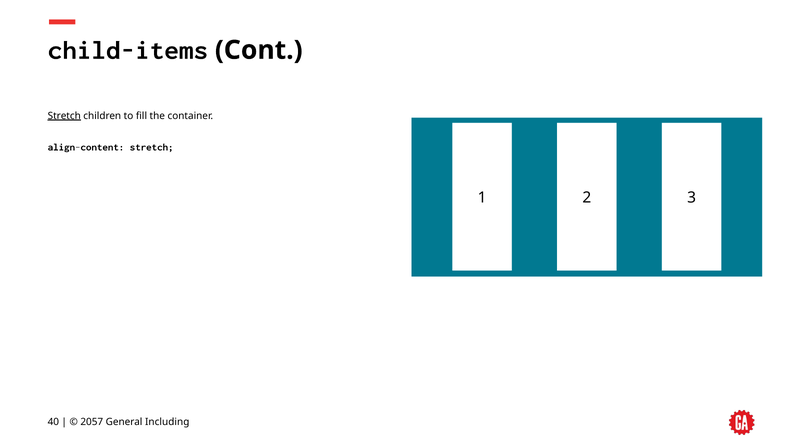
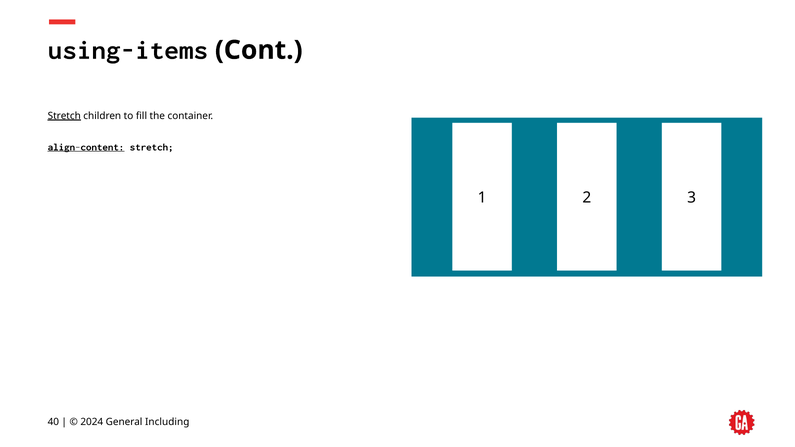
child-items: child-items -> using-items (128, 50)
align-content underline: none -> present (86, 147)
2057: 2057 -> 2024 (92, 422)
